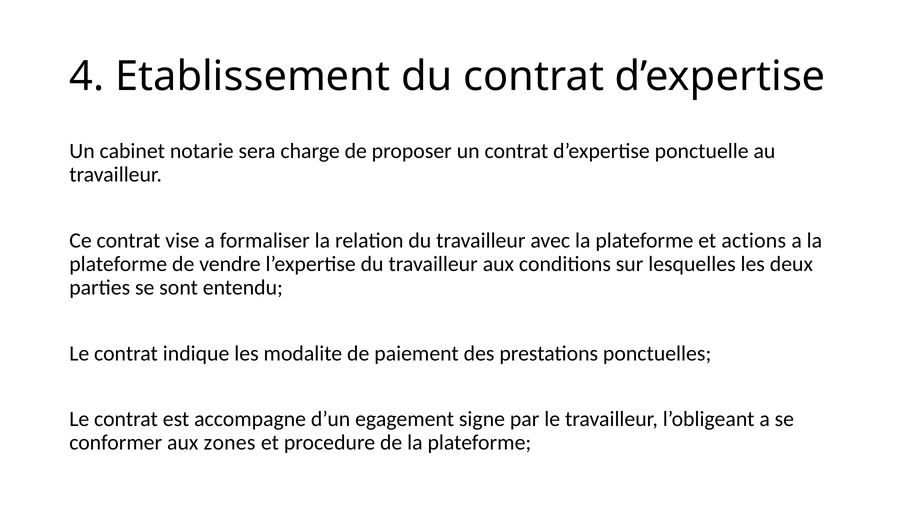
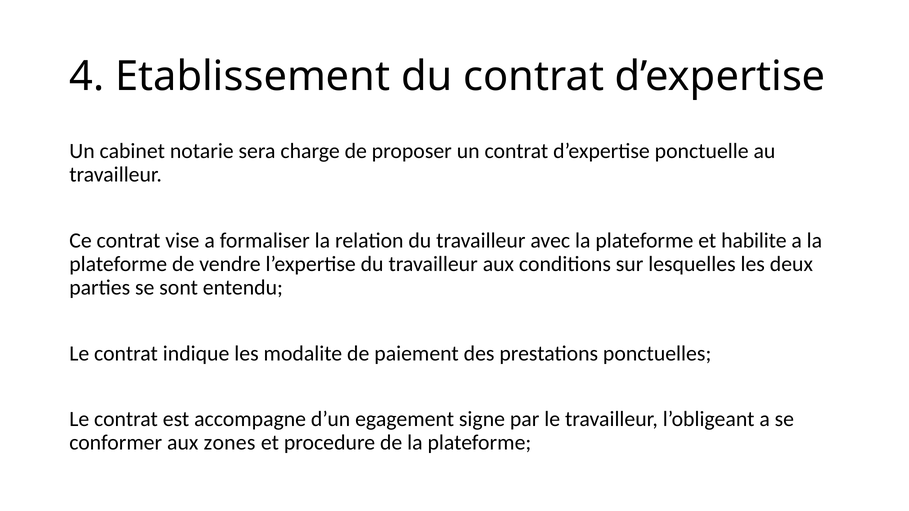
actions: actions -> habilite (754, 241)
